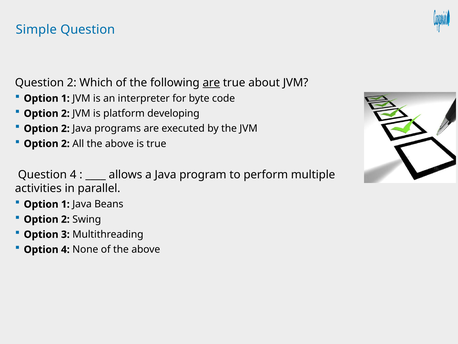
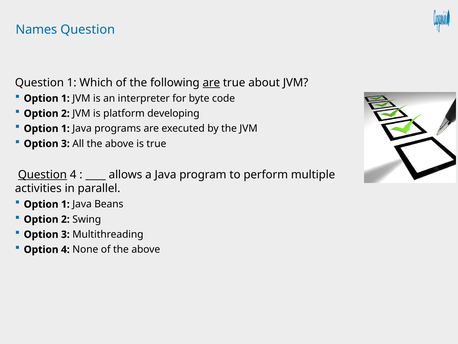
Simple: Simple -> Names (36, 30)
Question 2: 2 -> 1 (72, 83)
2: 2 -> 1 (65, 128)
2: 2 -> 3 (65, 144)
Question underline: none -> present (42, 175)
